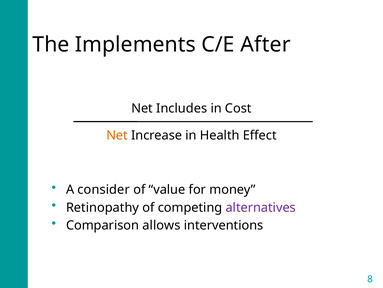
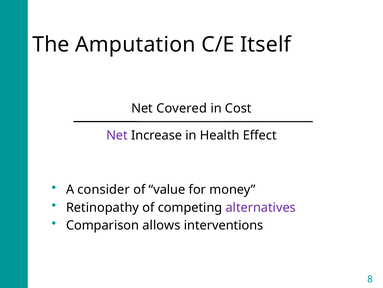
Implements: Implements -> Amputation (135, 45)
After: After -> Itself (266, 45)
Includes: Includes -> Covered (182, 108)
Net colour: orange -> purple (117, 135)
